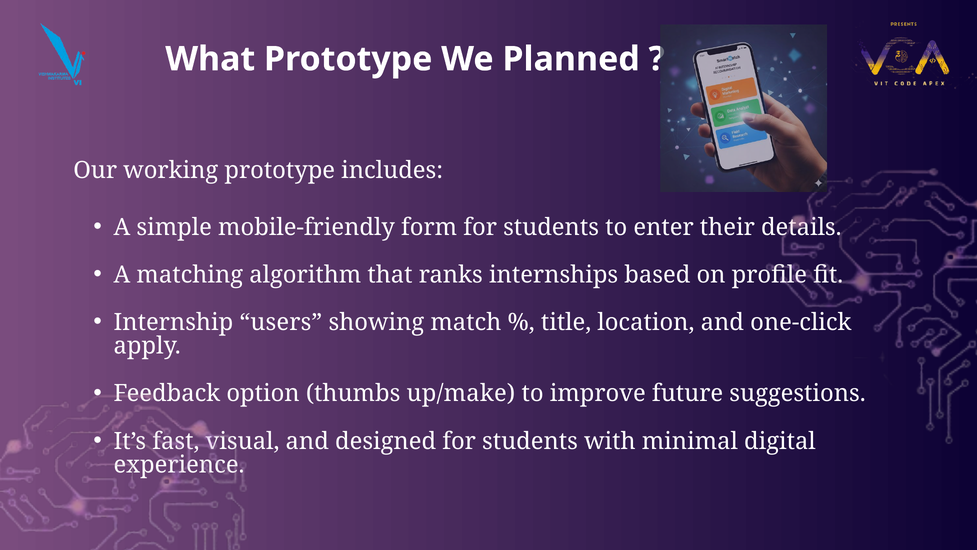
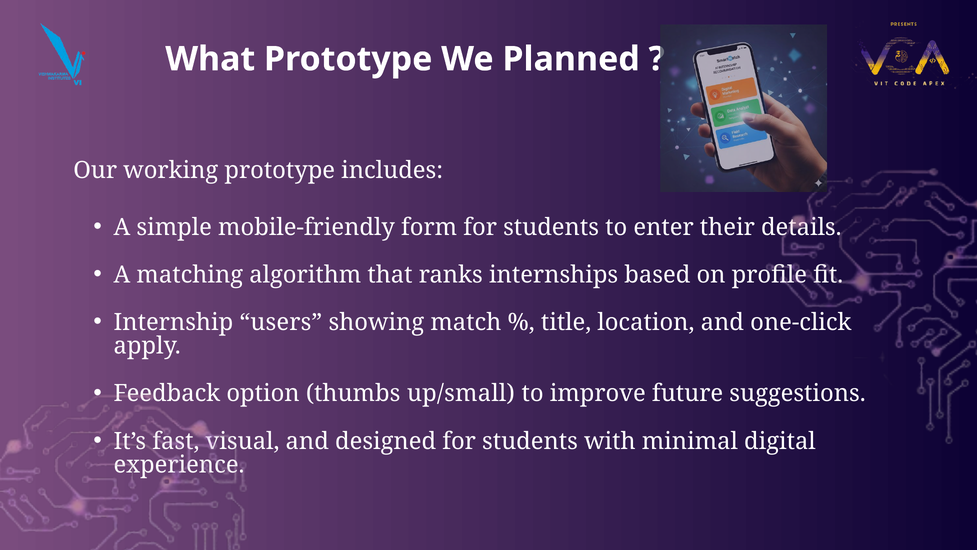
up/make: up/make -> up/small (461, 393)
